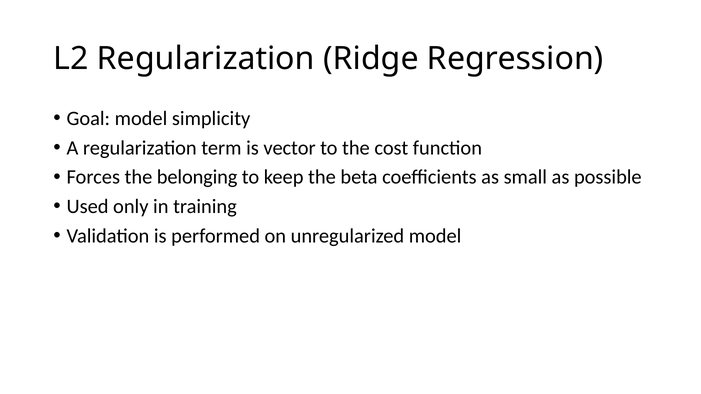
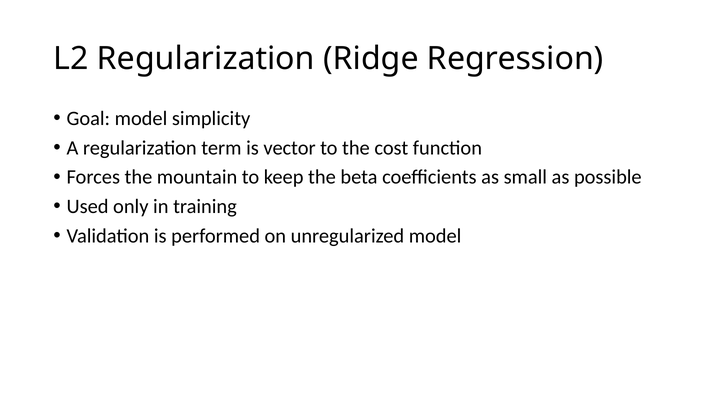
belonging: belonging -> mountain (197, 177)
